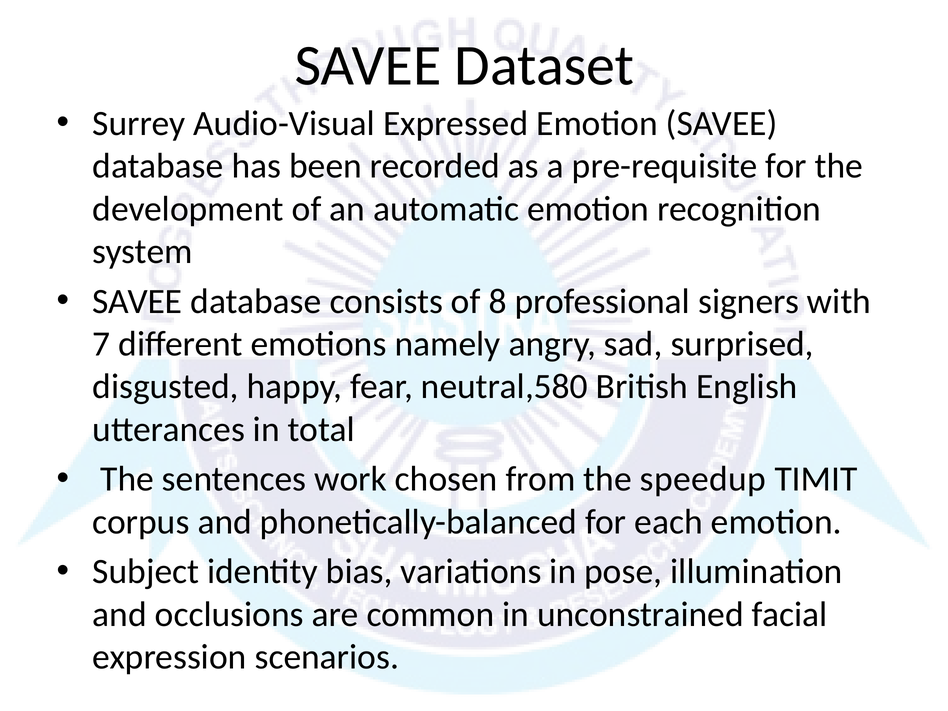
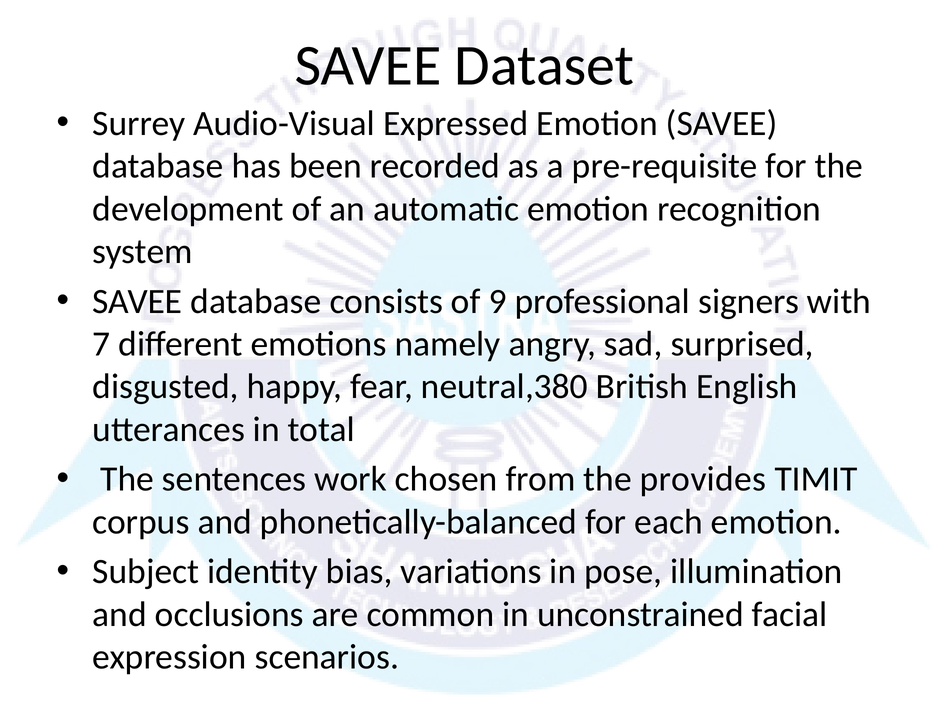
8: 8 -> 9 (498, 301)
neutral,580: neutral,580 -> neutral,380 (504, 387)
speedup: speedup -> provides (703, 479)
